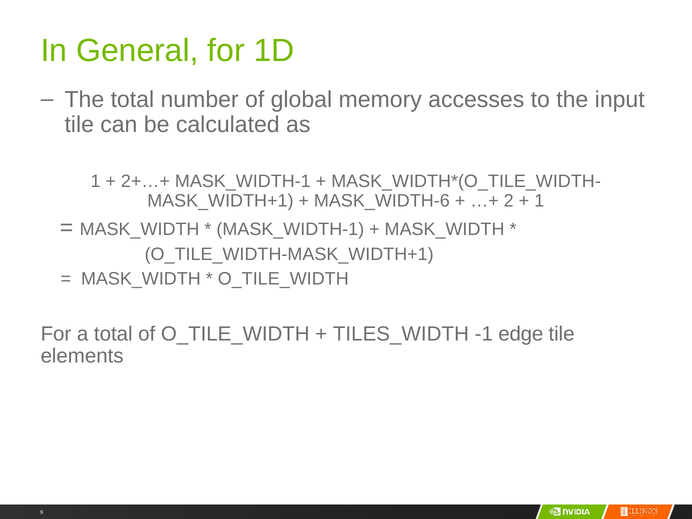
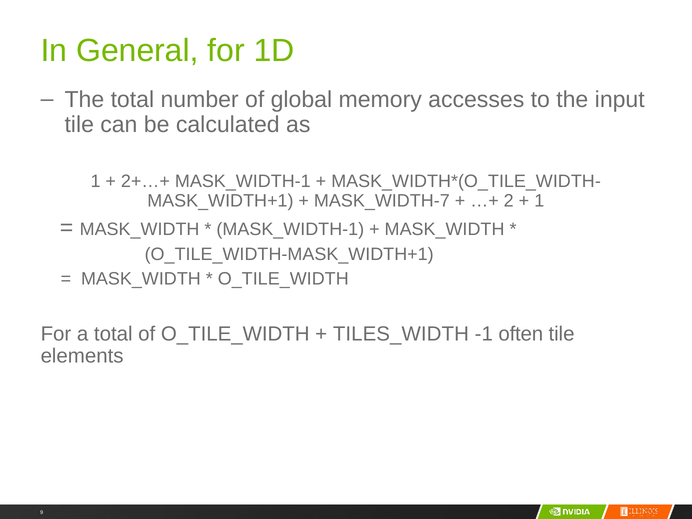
MASK_WIDTH-6: MASK_WIDTH-6 -> MASK_WIDTH-7 (382, 201)
edge: edge -> often (521, 334)
